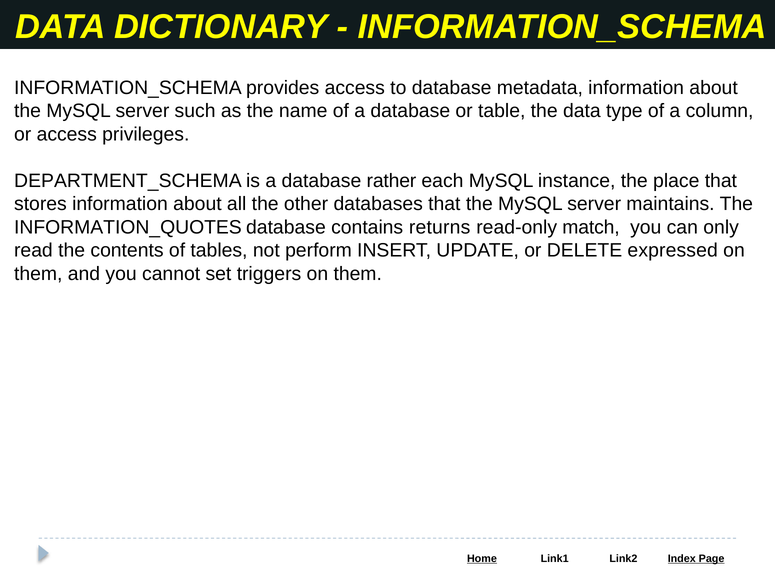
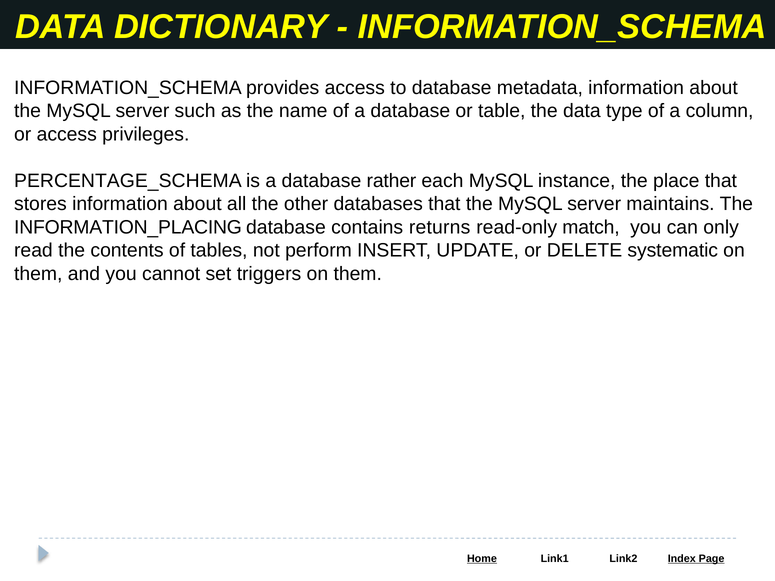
DEPARTMENT_SCHEMA: DEPARTMENT_SCHEMA -> PERCENTAGE_SCHEMA (128, 181)
INFORMATION_QUOTES: INFORMATION_QUOTES -> INFORMATION_PLACING (128, 227)
expressed: expressed -> systematic (673, 251)
